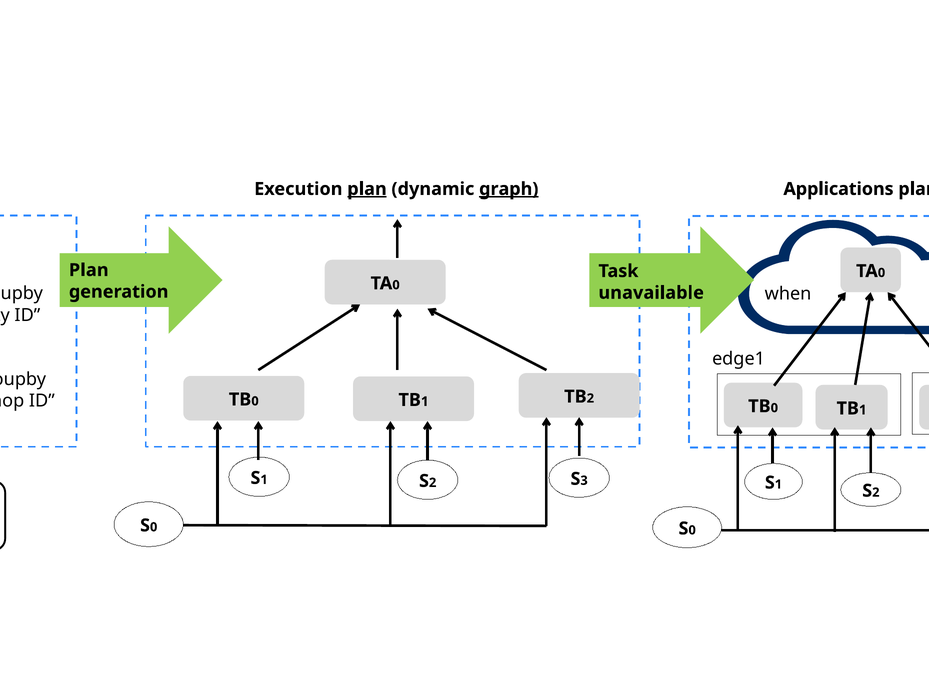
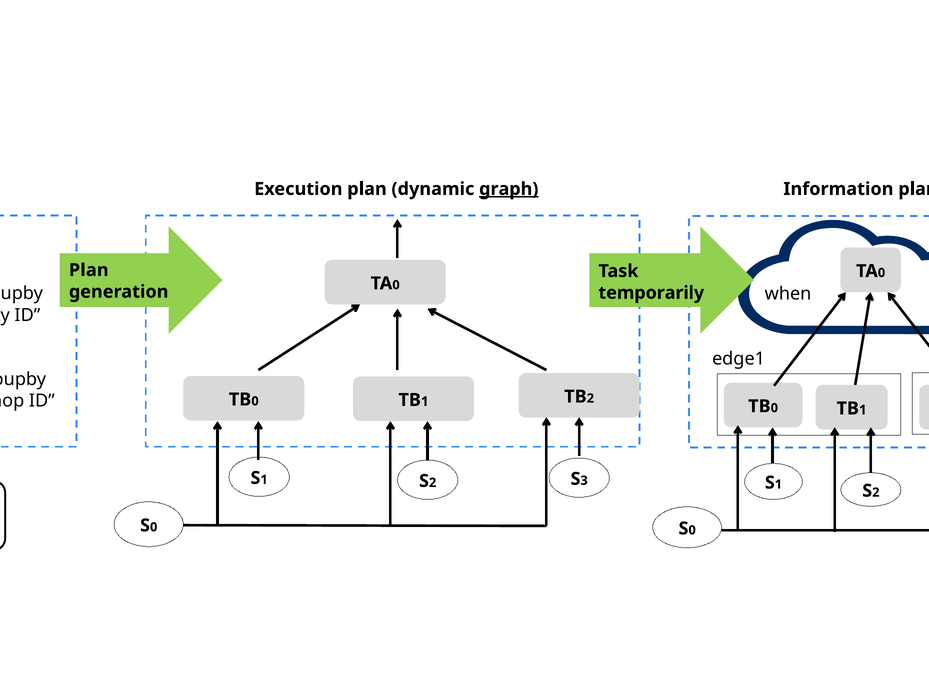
plan underline: present -> none (367, 189)
Applications: Applications -> Information (838, 189)
unavailable: unavailable -> temporarily (651, 293)
